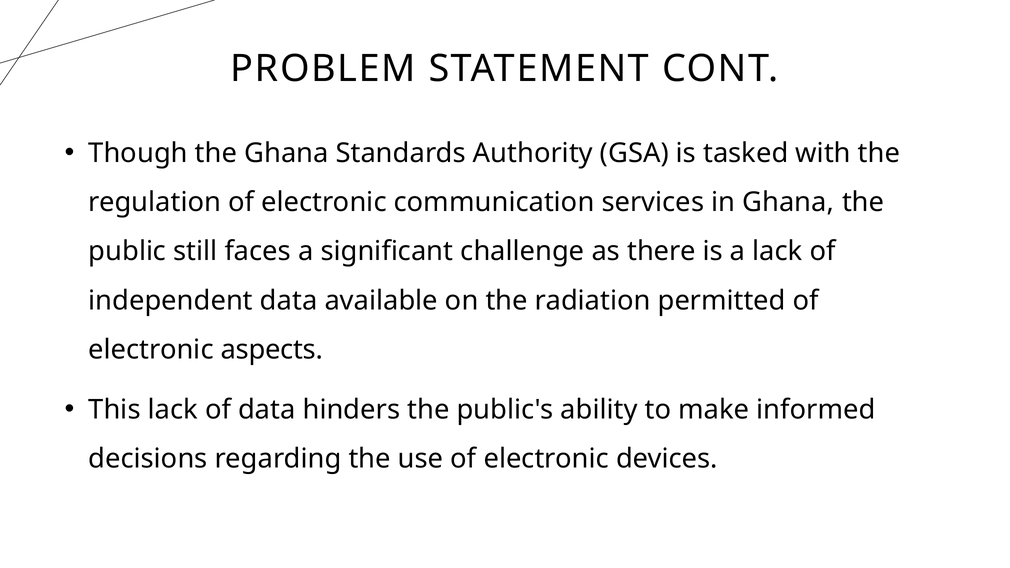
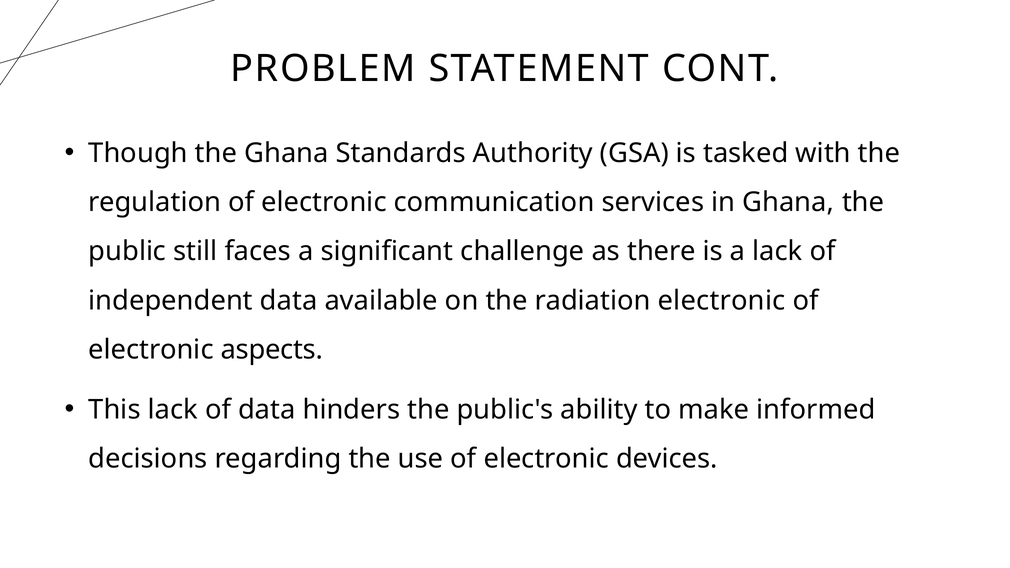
radiation permitted: permitted -> electronic (722, 301)
